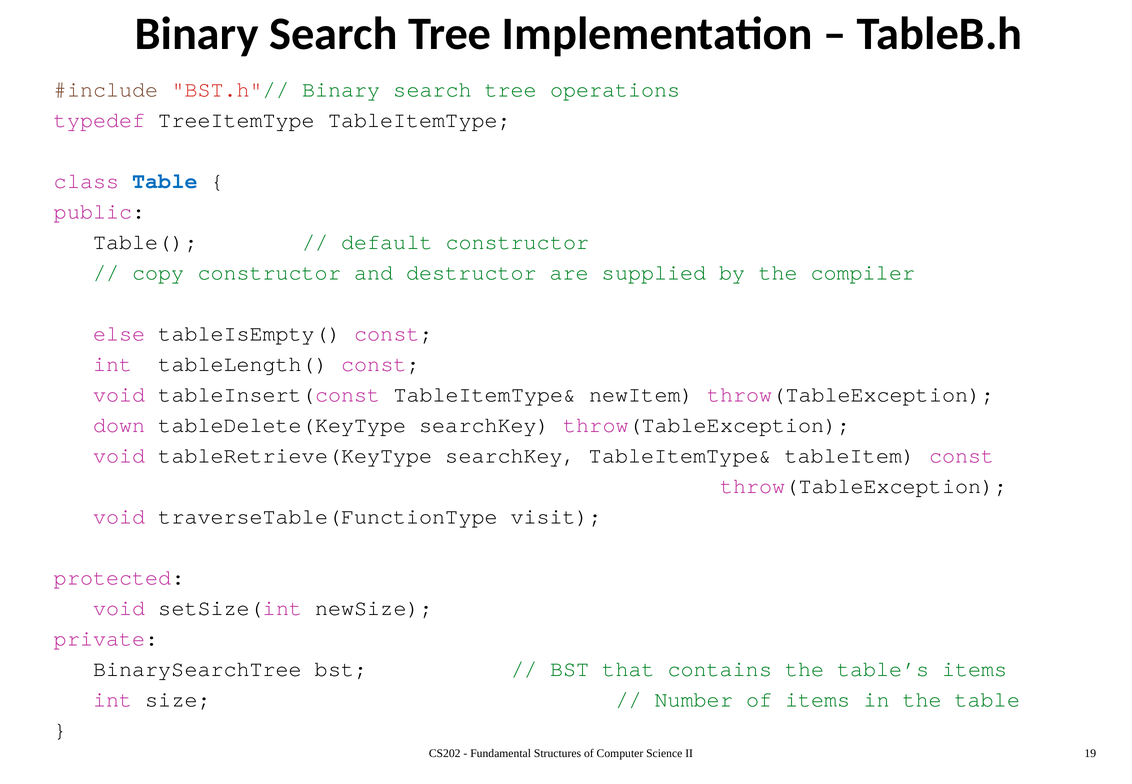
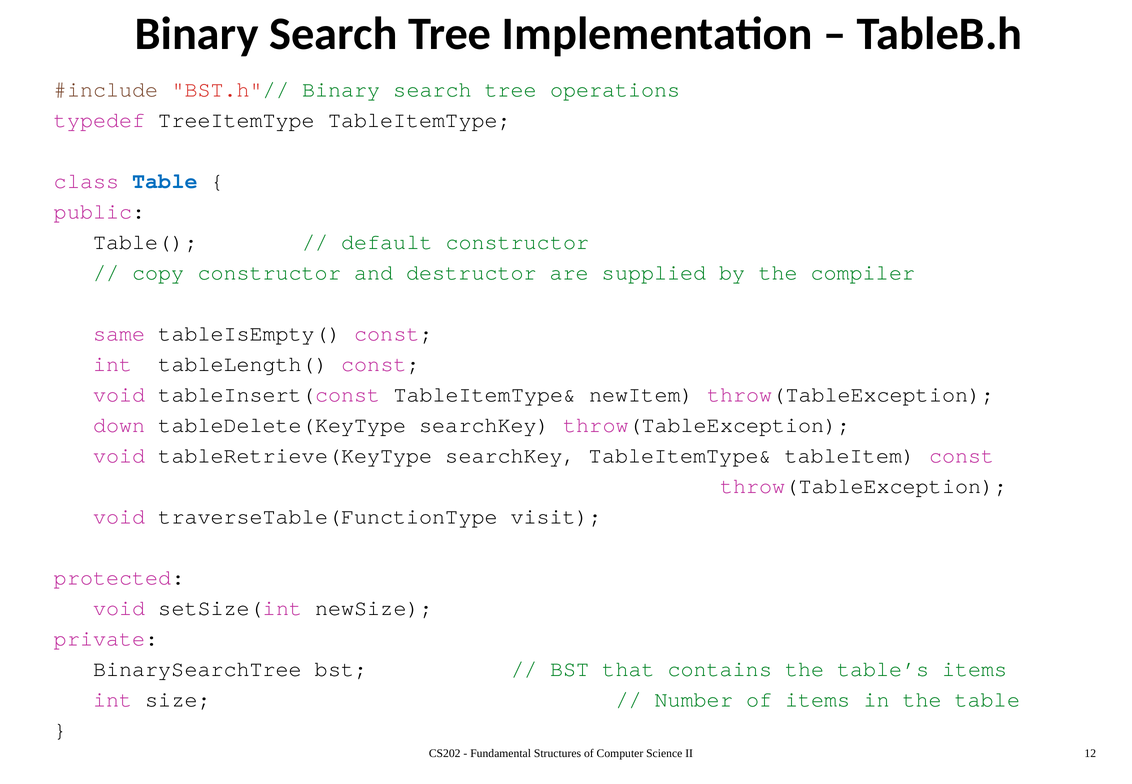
else: else -> same (119, 333)
19: 19 -> 12 (1090, 753)
